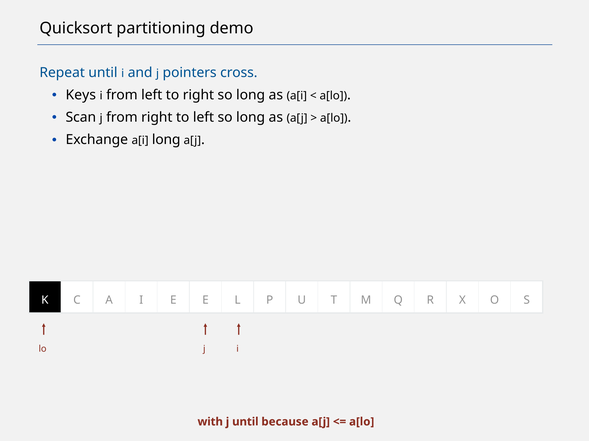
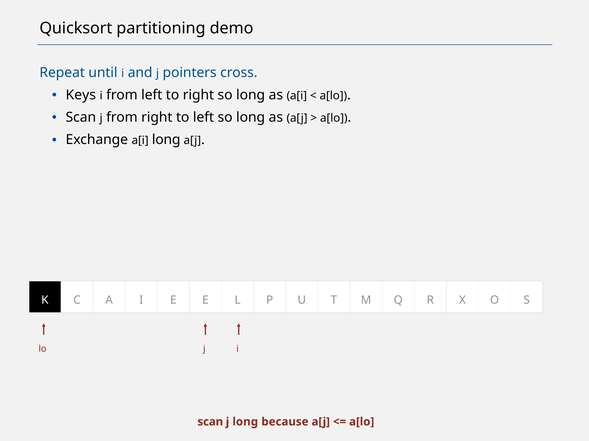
with: with -> scan (210, 422)
j until: until -> long (245, 422)
